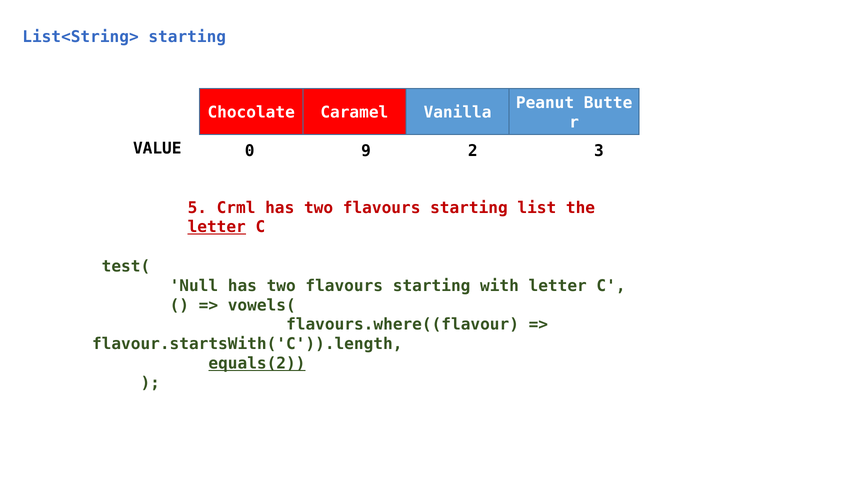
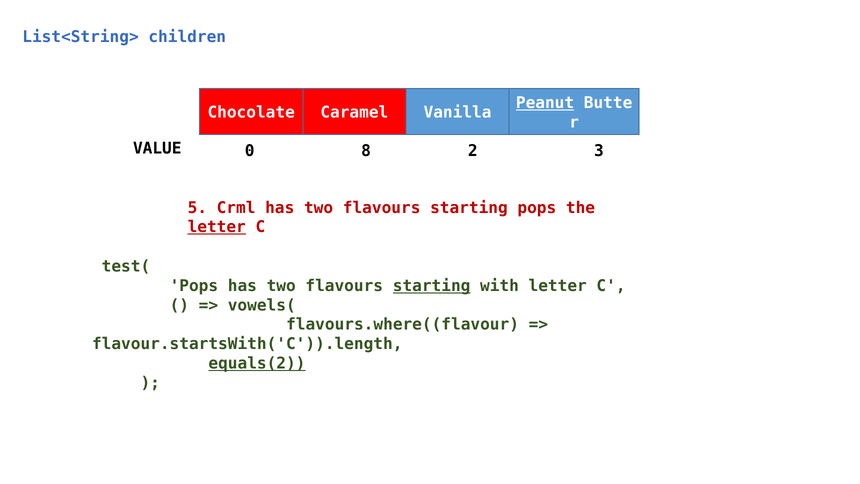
List<String> starting: starting -> children (187, 37)
Peanut underline: none -> present (545, 103)
9: 9 -> 8 (366, 151)
starting list: list -> pops (537, 208)
Null: Null -> Pops (194, 286)
starting underline: none -> present (432, 286)
